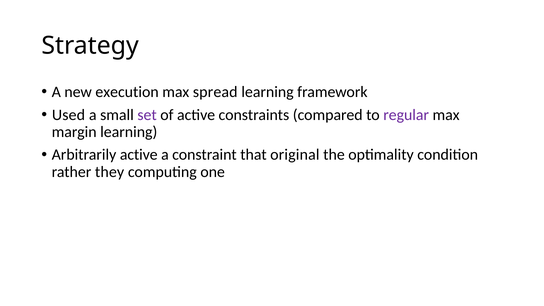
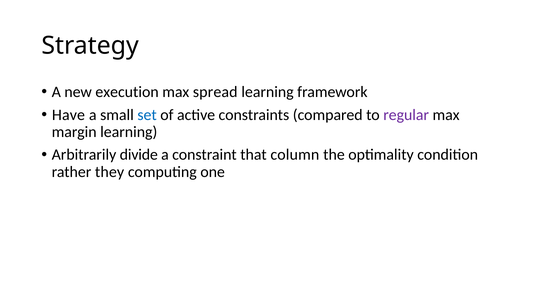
Used: Used -> Have (68, 115)
set colour: purple -> blue (147, 115)
Arbitrarily active: active -> divide (139, 155)
original: original -> column (295, 155)
